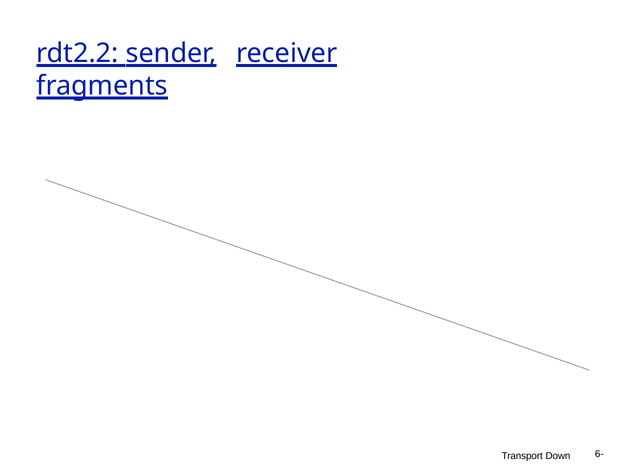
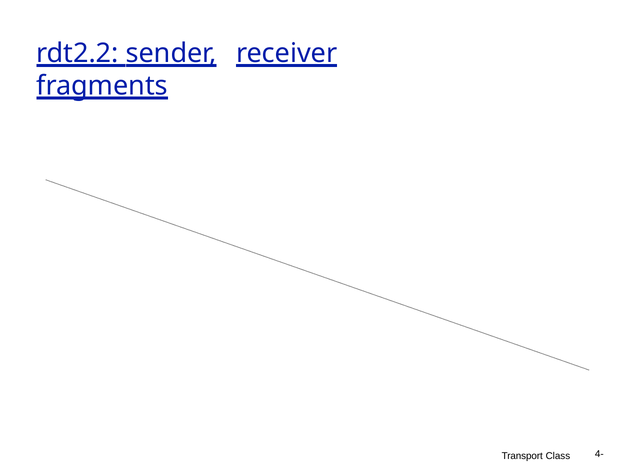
6-: 6- -> 4- (599, 453)
Down: Down -> Class (558, 455)
